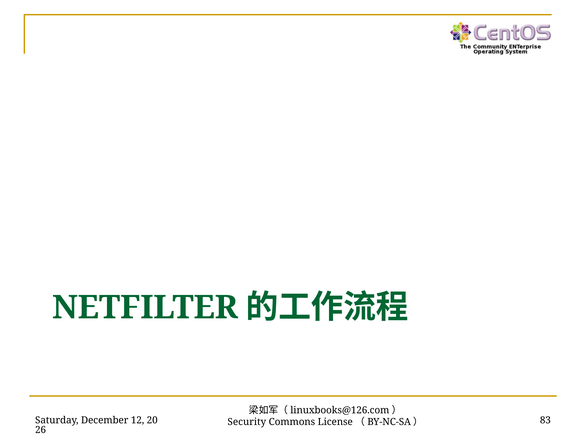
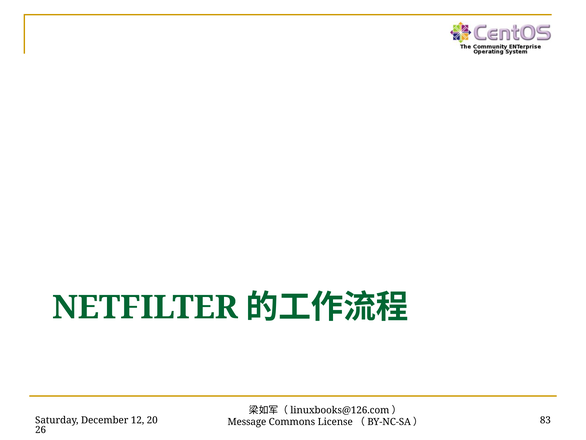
Security: Security -> Message (247, 422)
